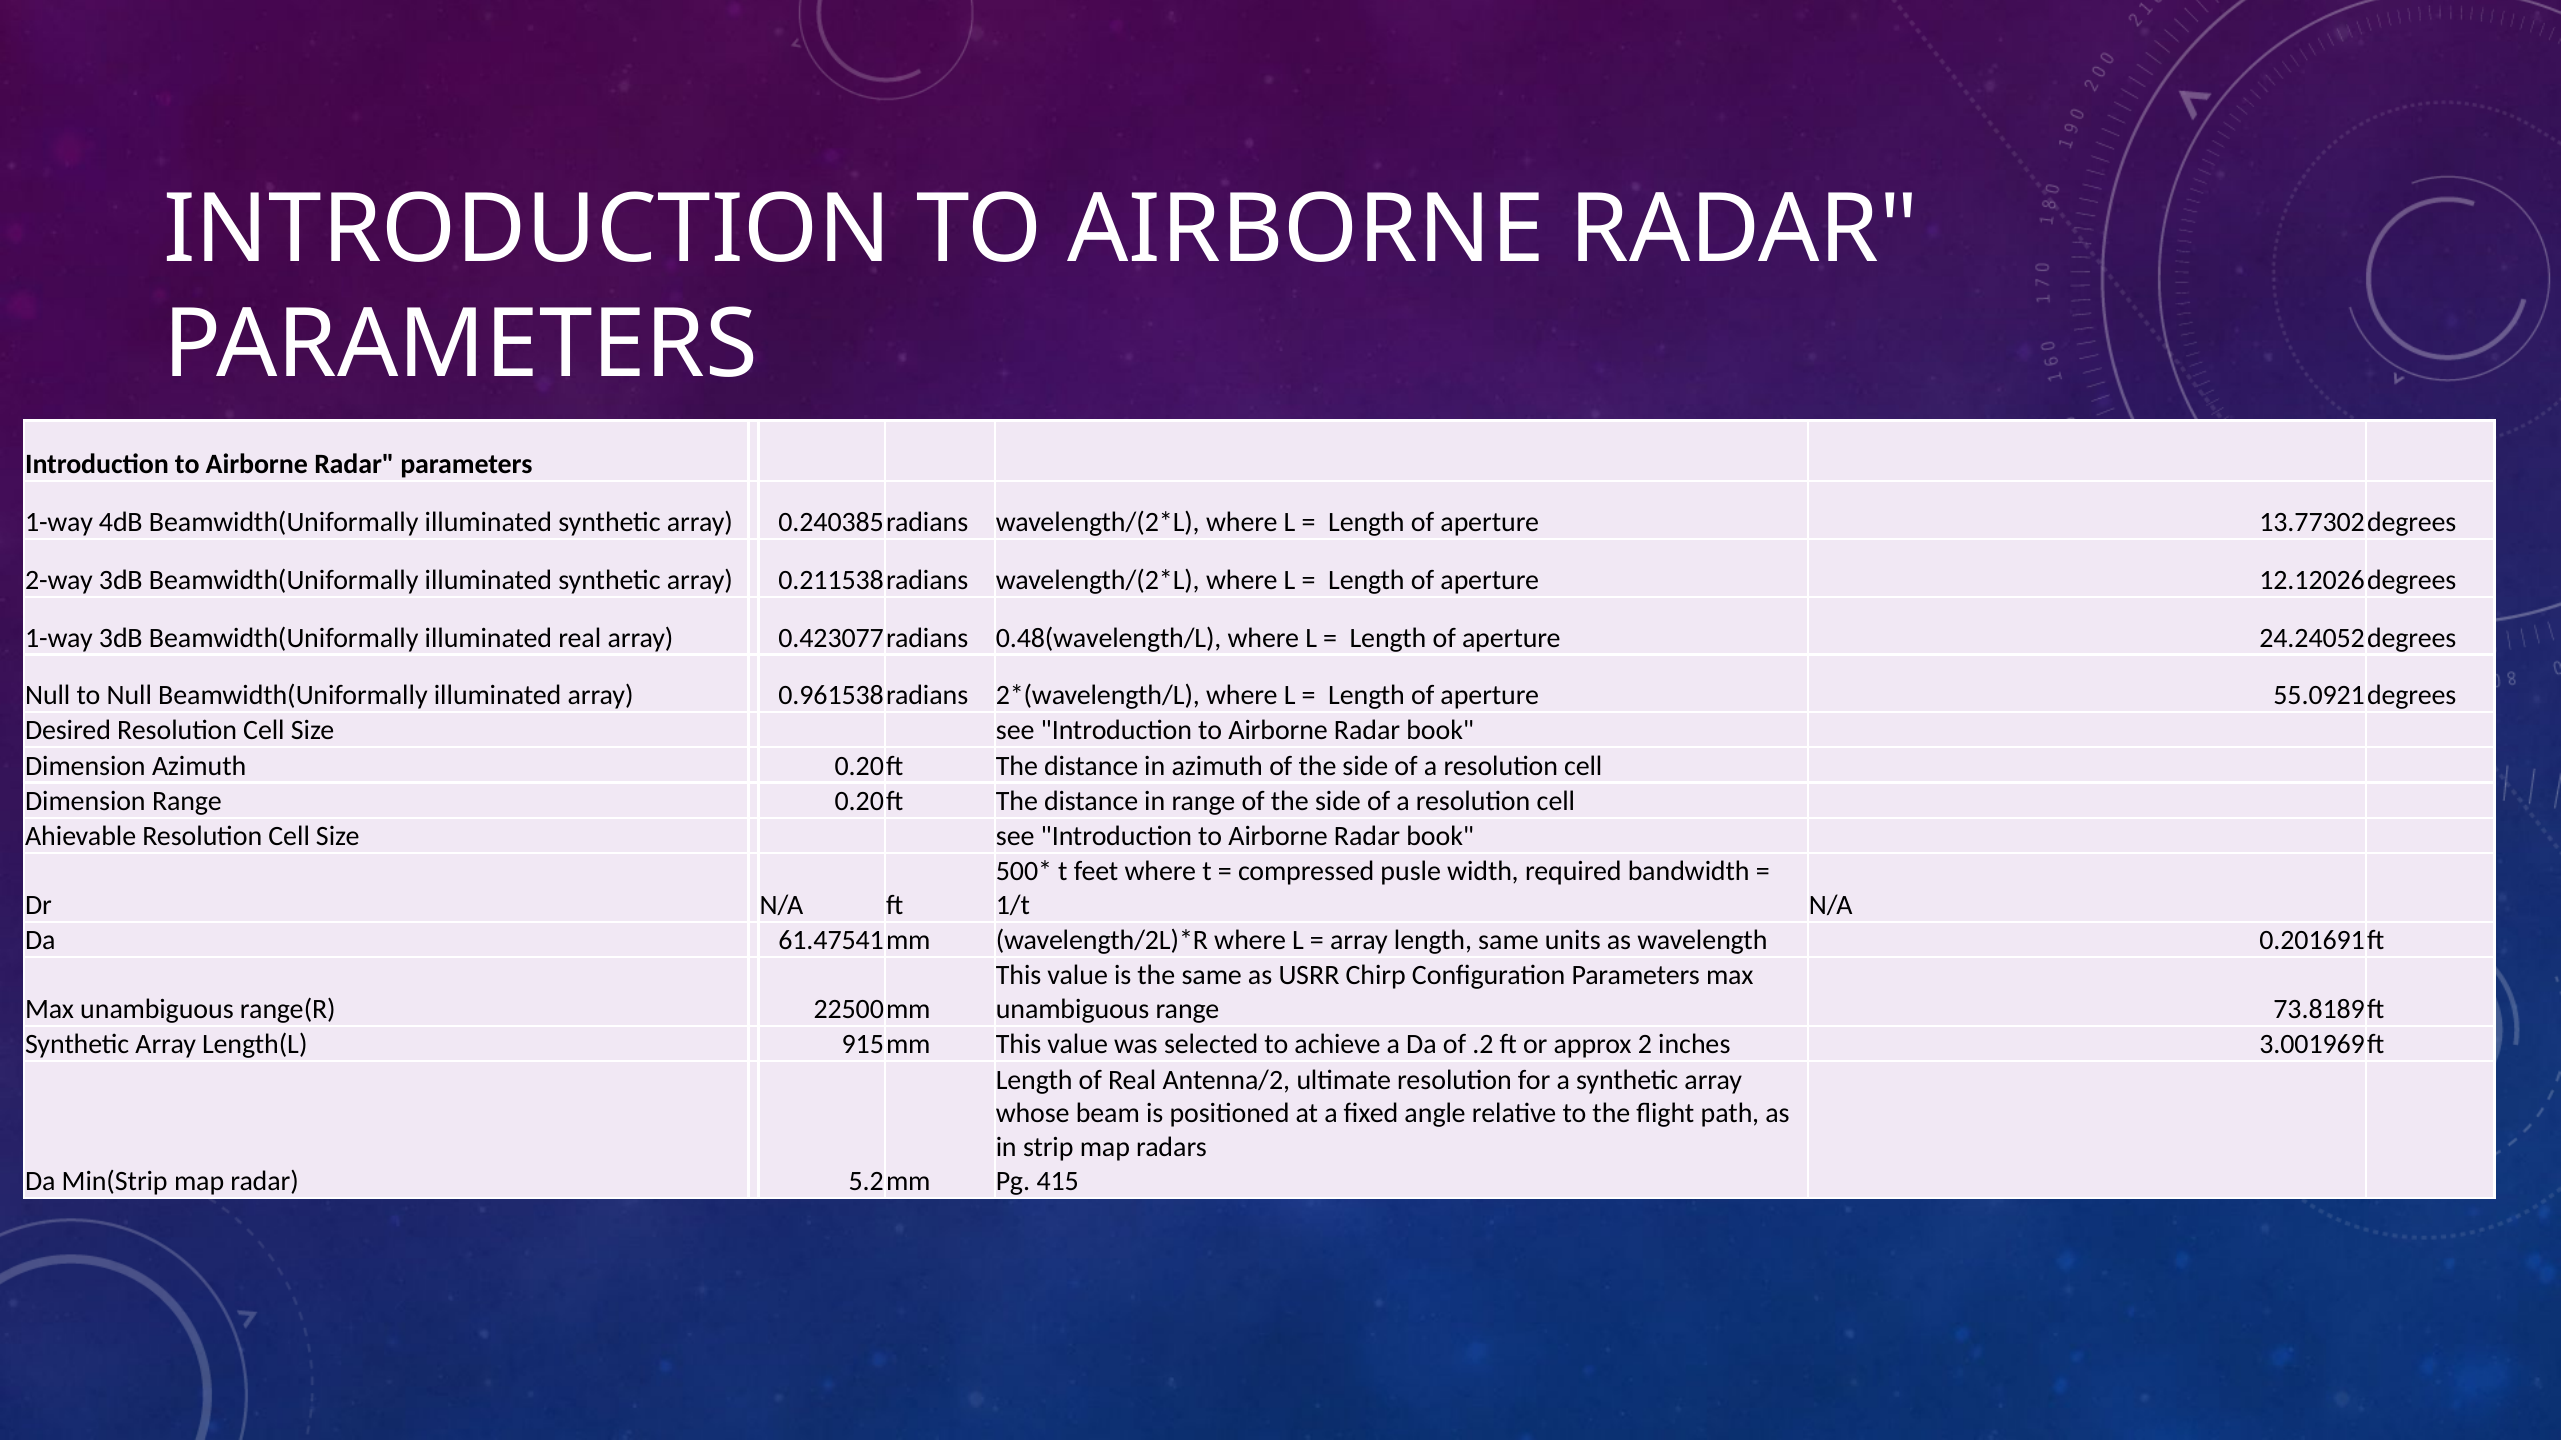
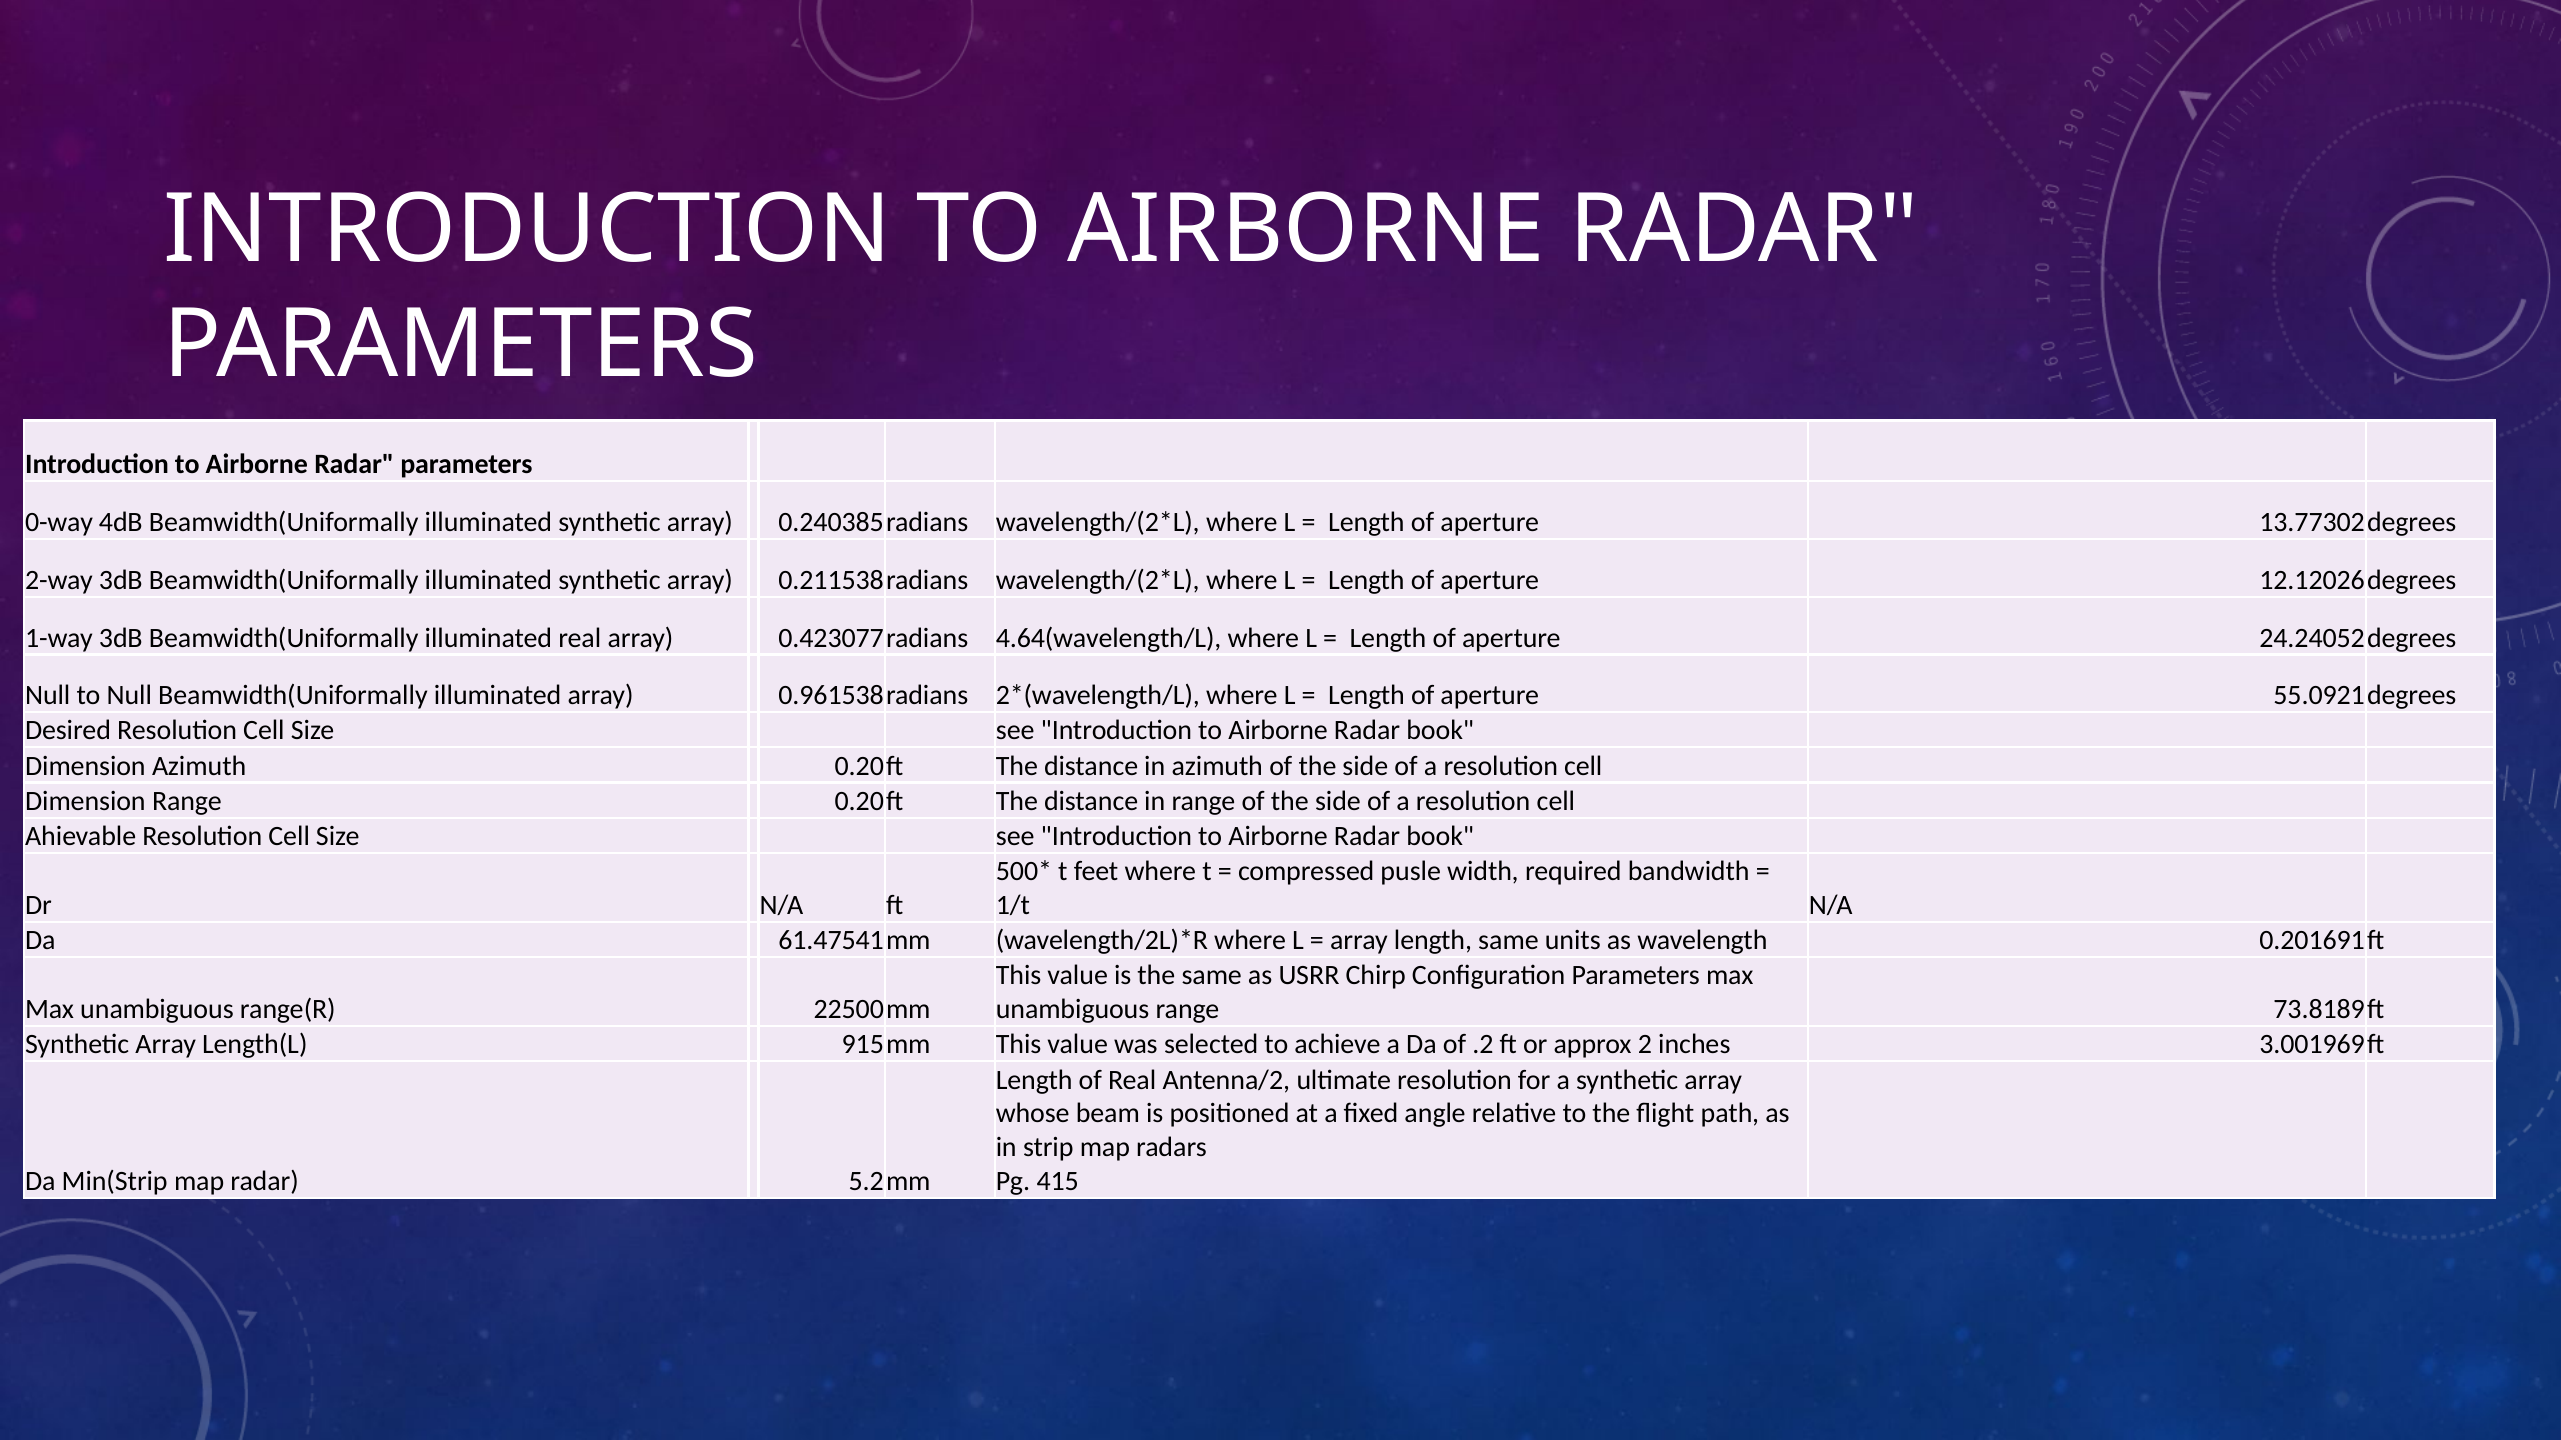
1-way: 1-way -> 0-way (59, 523)
0.48(wavelength/L: 0.48(wavelength/L -> 4.64(wavelength/L (1109, 638)
